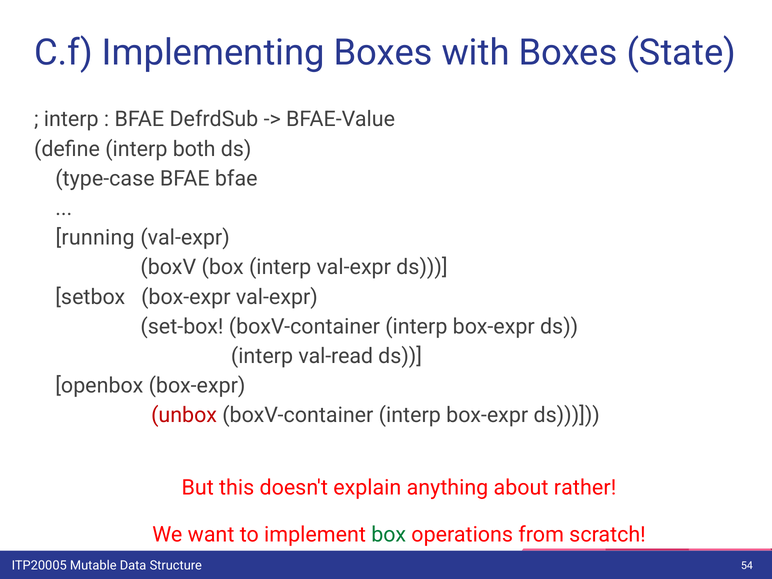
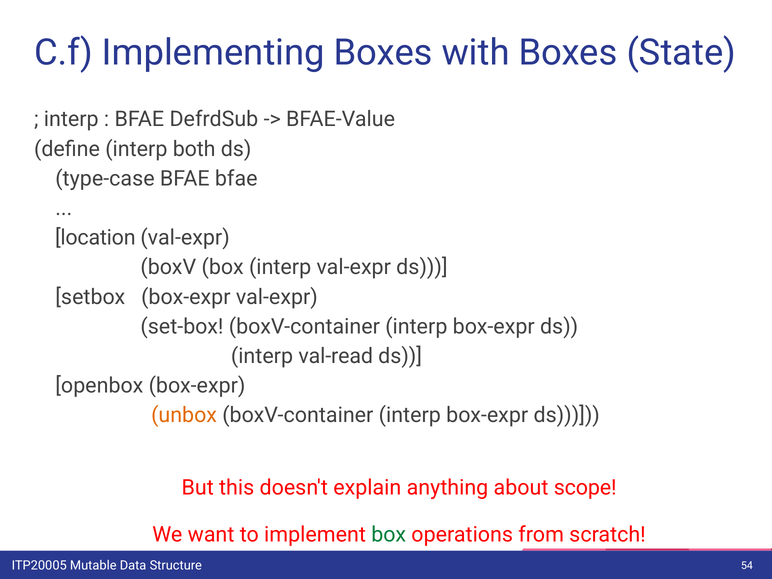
running: running -> location (95, 238)
unbox colour: red -> orange (184, 415)
rather: rather -> scope (585, 488)
